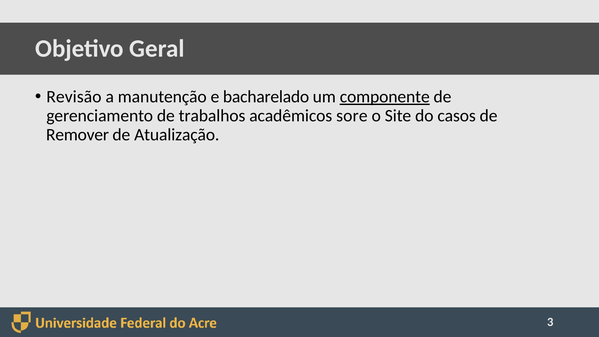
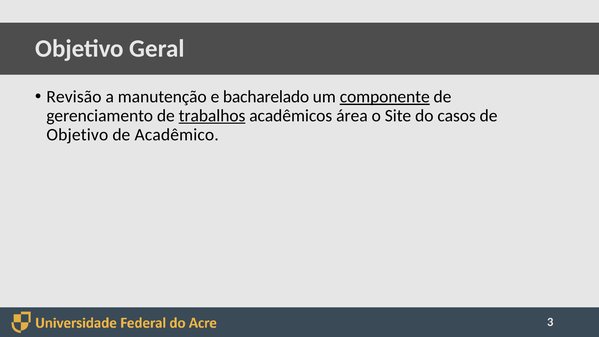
trabalhos underline: none -> present (212, 116)
sore: sore -> área (352, 116)
Remover: Remover -> Objetivo (77, 135)
Atualização: Atualização -> Acadêmico (177, 135)
